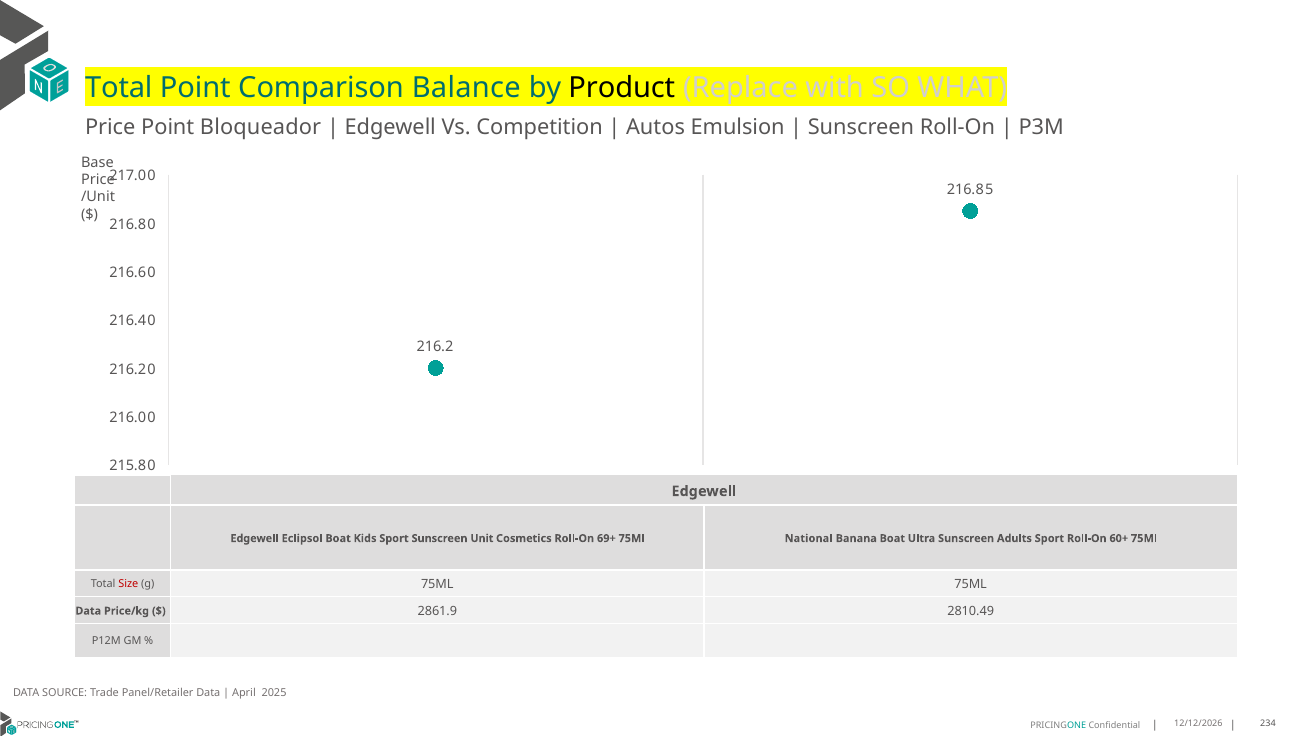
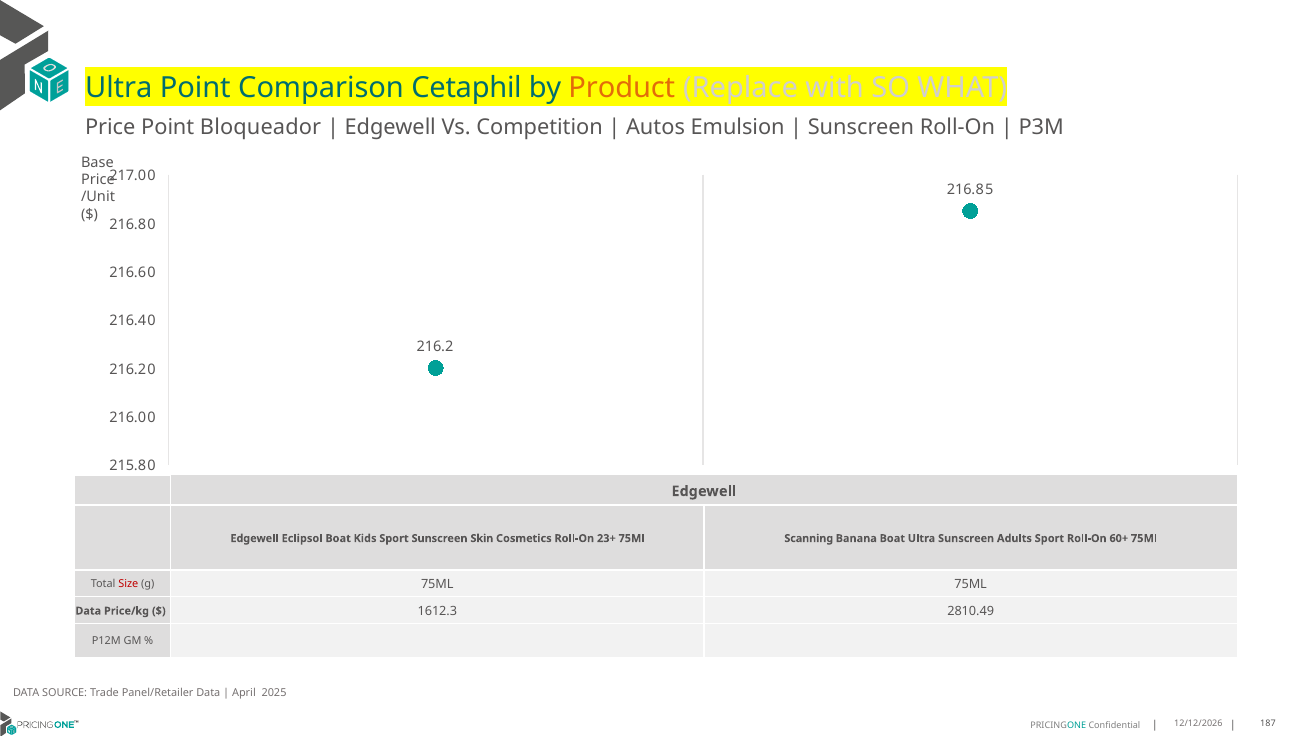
Total: Total -> Ultra (119, 88)
Balance: Balance -> Cetaphil (467, 88)
Product colour: black -> orange (622, 88)
Unit: Unit -> Skin (482, 538)
69+: 69+ -> 23+ (606, 538)
National: National -> Scanning (809, 538)
2861.9: 2861.9 -> 1612.3 (437, 611)
234: 234 -> 187 (1268, 723)
